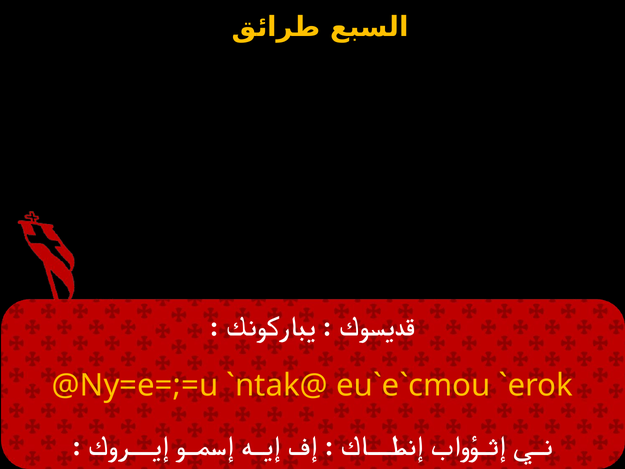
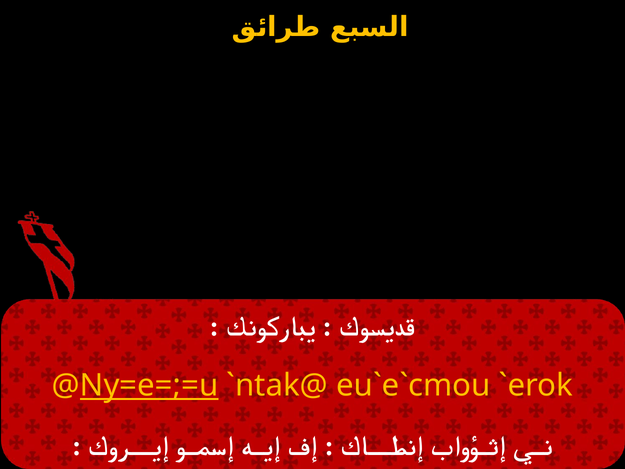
Ny=e=;=u underline: none -> present (149, 385)
